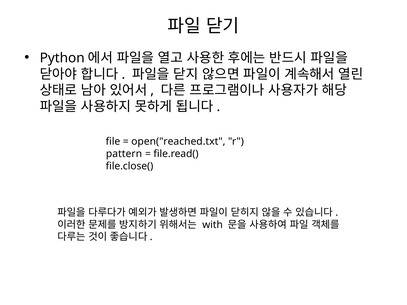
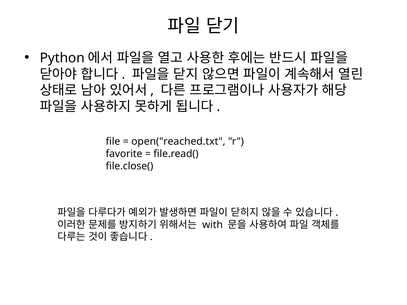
pattern: pattern -> favorite (124, 154)
